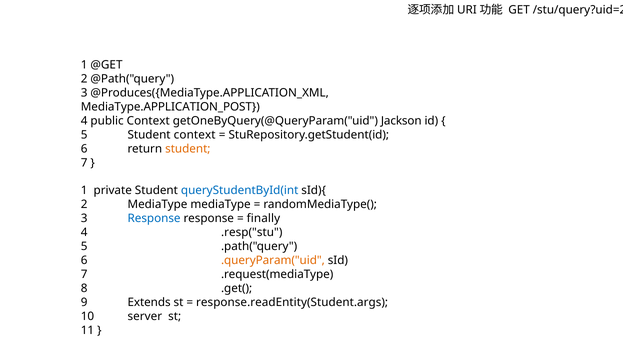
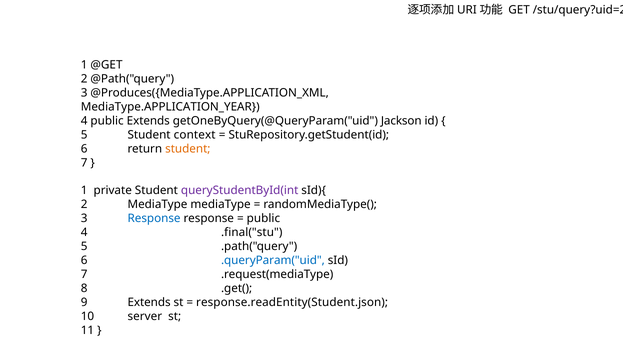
MediaType.APPLICATION_POST: MediaType.APPLICATION_POST -> MediaType.APPLICATION_YEAR (170, 107)
public Context: Context -> Extends (148, 121)
queryStudentById(int colour: blue -> purple (240, 190)
finally: finally -> public (263, 219)
.resp("stu: .resp("stu -> .final("stu (252, 233)
.queryParam("uid colour: orange -> blue (273, 261)
response.readEntity(Student.args: response.readEntity(Student.args -> response.readEntity(Student.json (292, 303)
